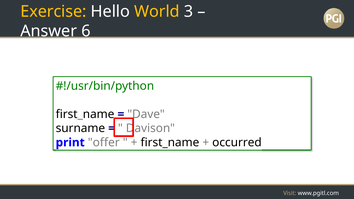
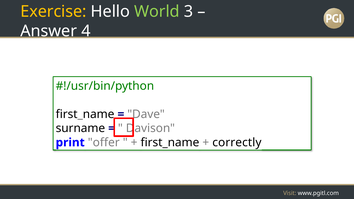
World colour: yellow -> light green (157, 12)
6: 6 -> 4 (86, 31)
occurred: occurred -> correctly (237, 143)
